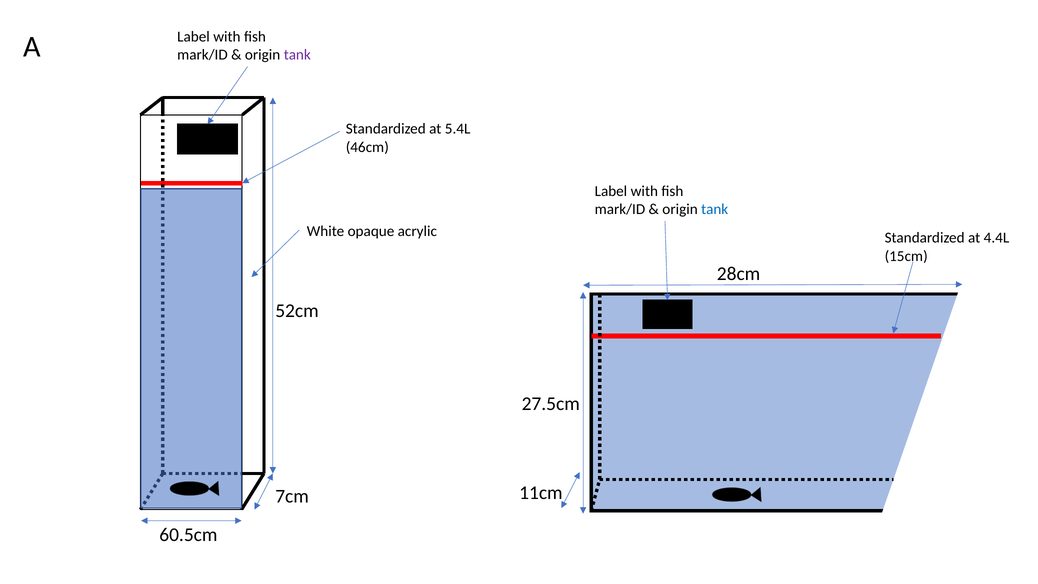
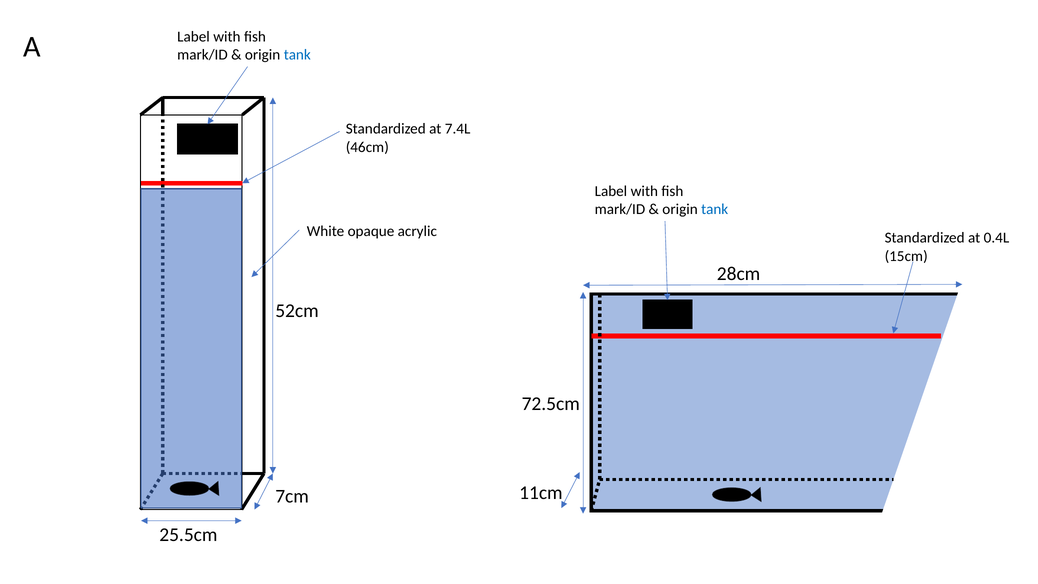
tank colour: purple -> blue (297, 55)
5.4L: 5.4L -> 7.4L (458, 129)
4.4L: 4.4L -> 0.4L (996, 238)
27.5cm: 27.5cm -> 72.5cm (551, 404)
60.5cm: 60.5cm -> 25.5cm (188, 535)
